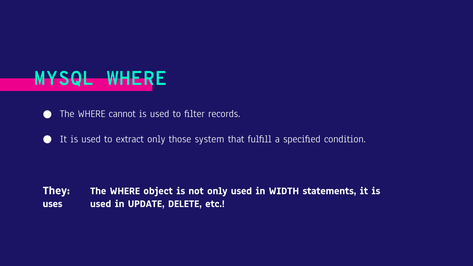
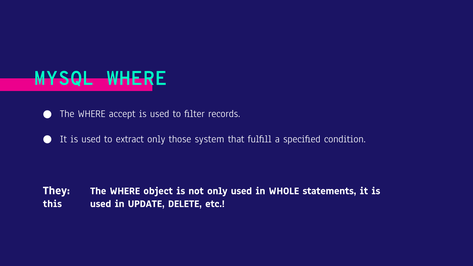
cannot: cannot -> accept (122, 114)
WIDTH: WIDTH -> WHOLE (284, 191)
uses: uses -> this (52, 204)
